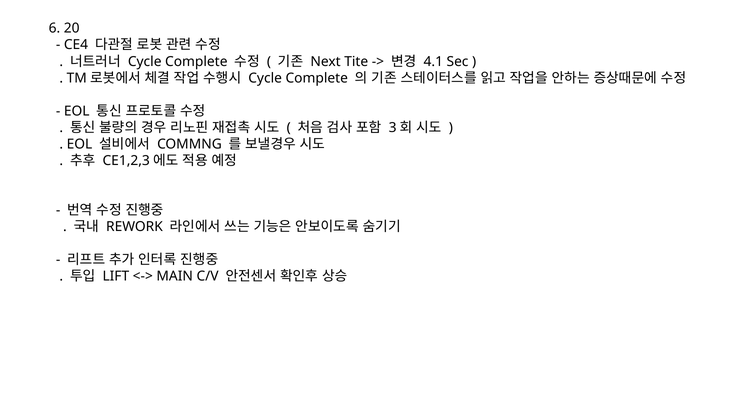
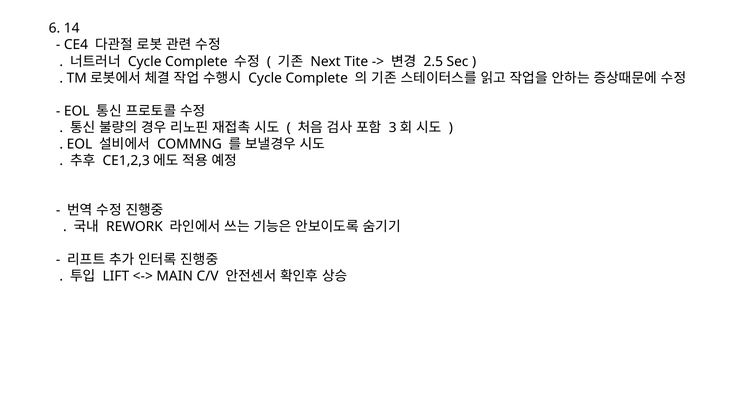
20: 20 -> 14 (72, 28)
4.1: 4.1 -> 2.5 (433, 62)
